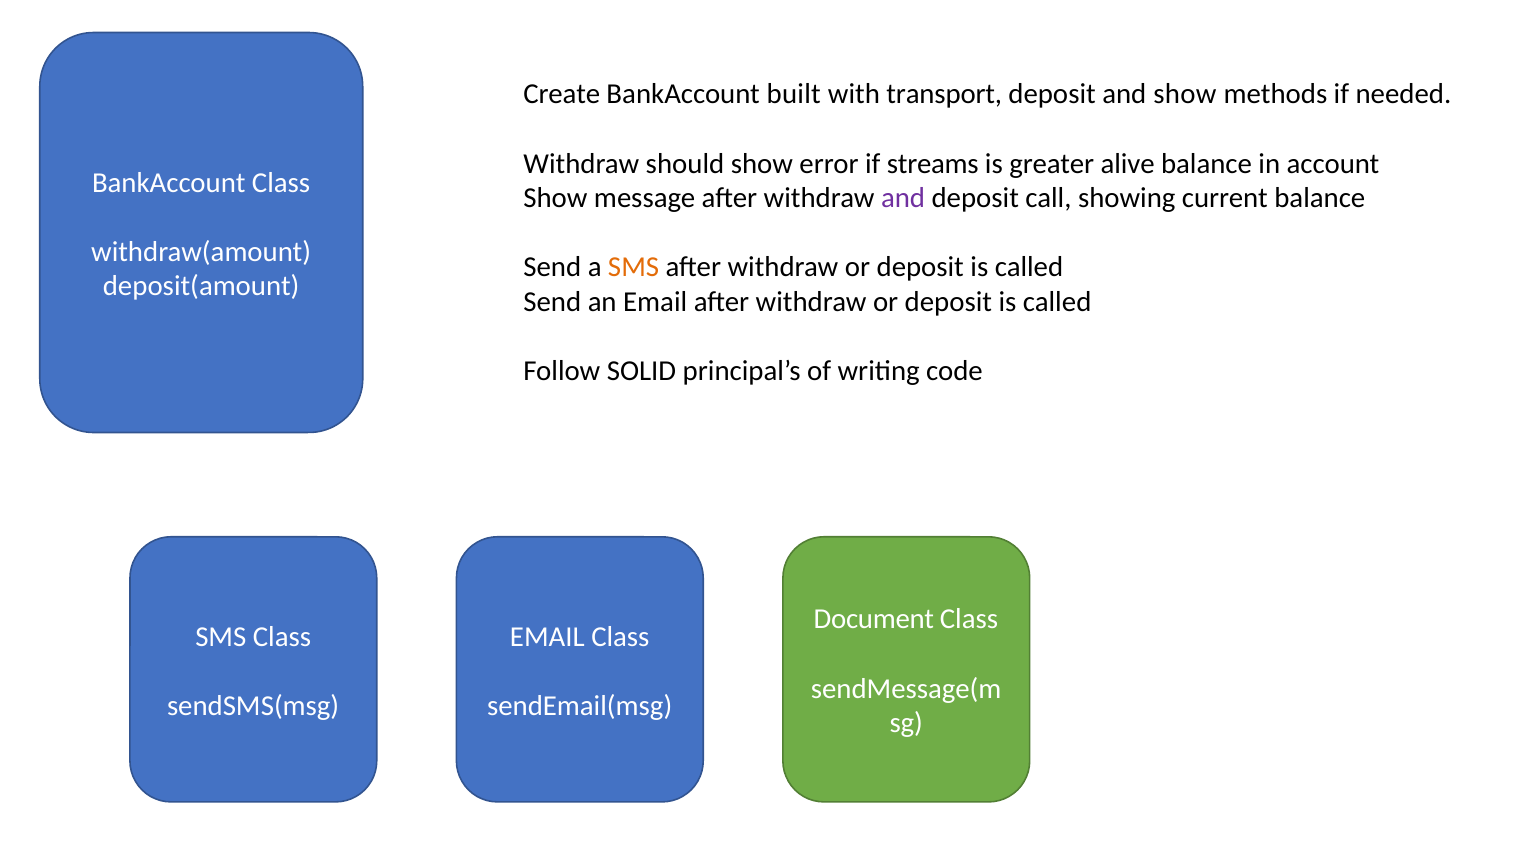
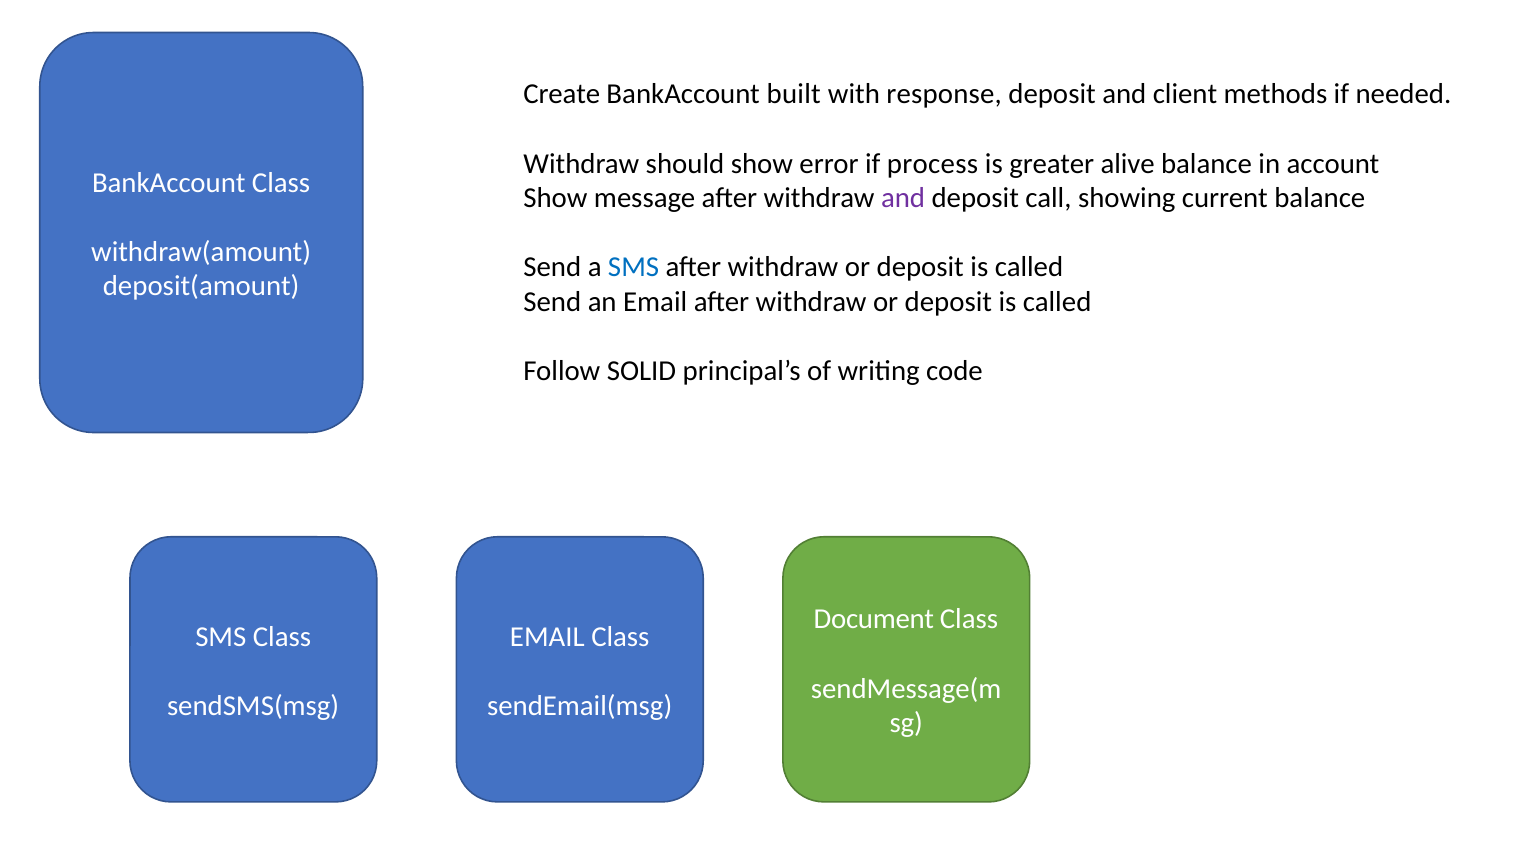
transport: transport -> response (944, 94)
and show: show -> client (1185, 94)
streams: streams -> process (933, 164)
SMS colour: orange -> blue (634, 267)
